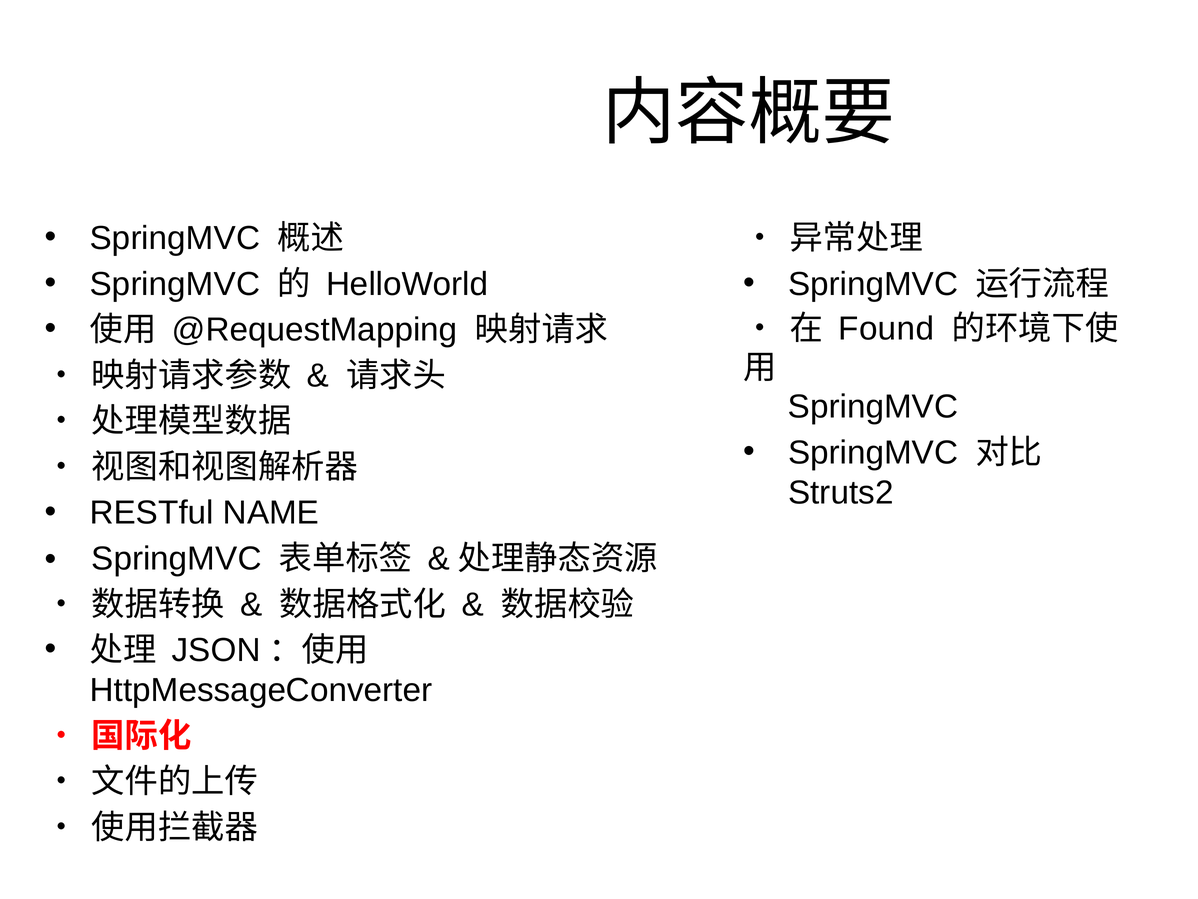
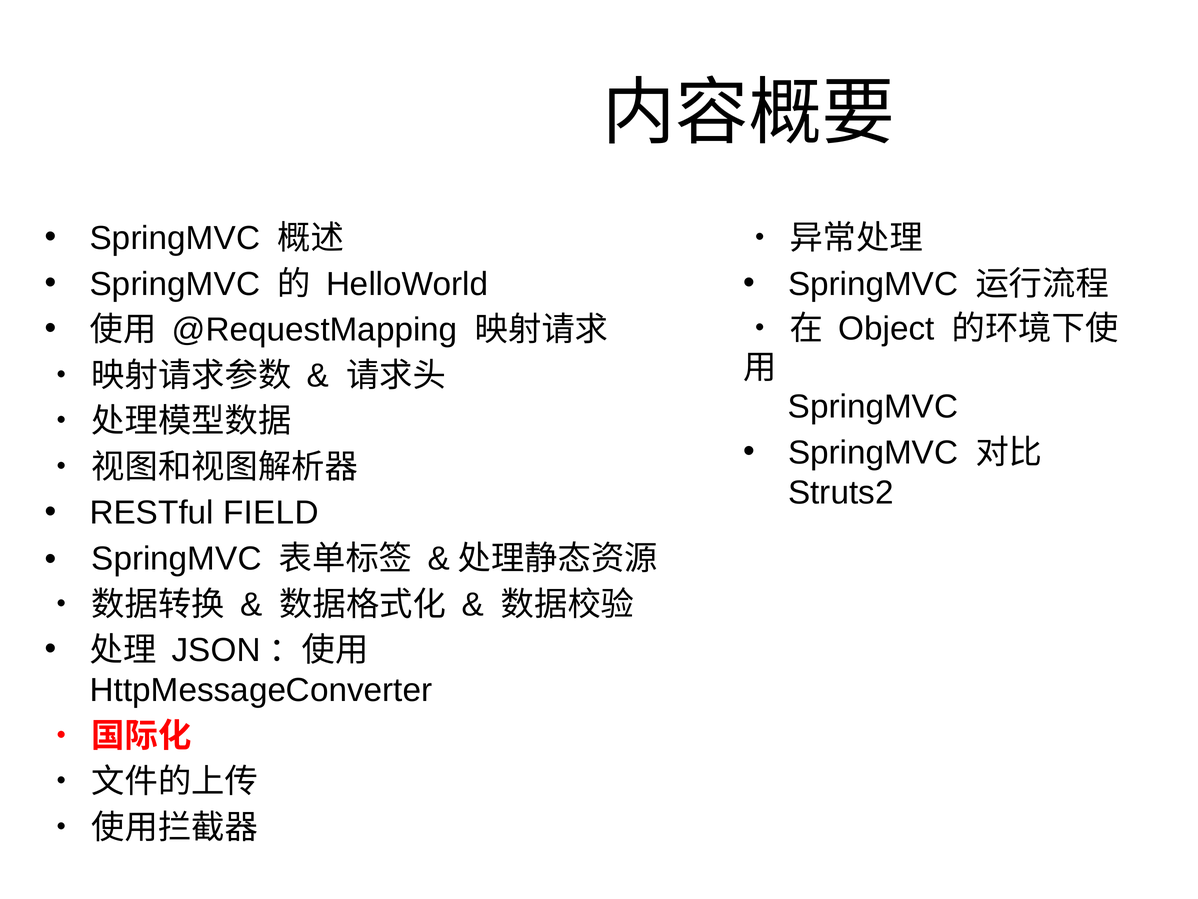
Found: Found -> Object (886, 329)
NAME: NAME -> FIELD (271, 513)
